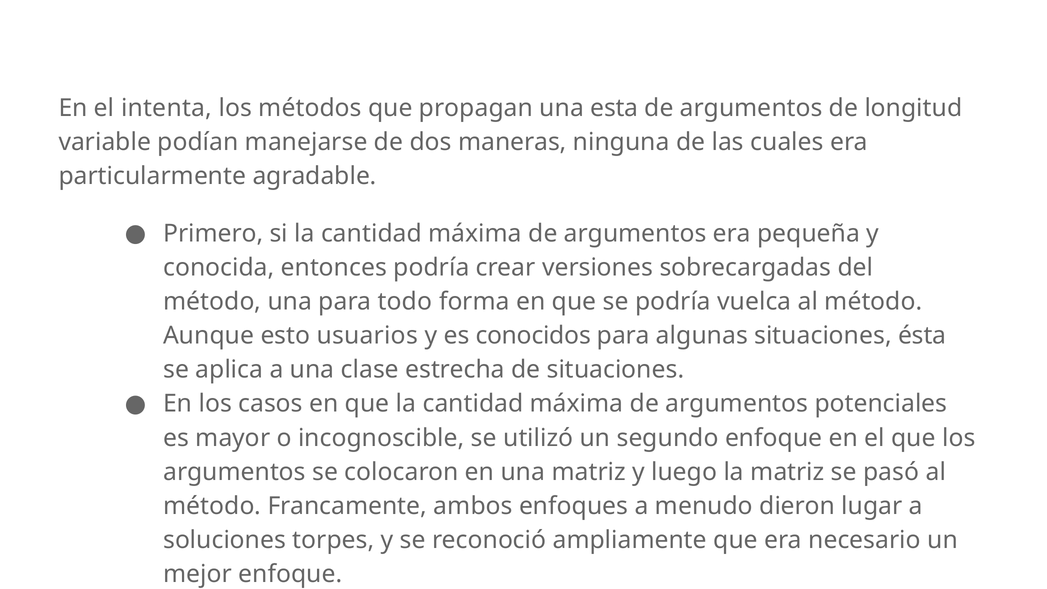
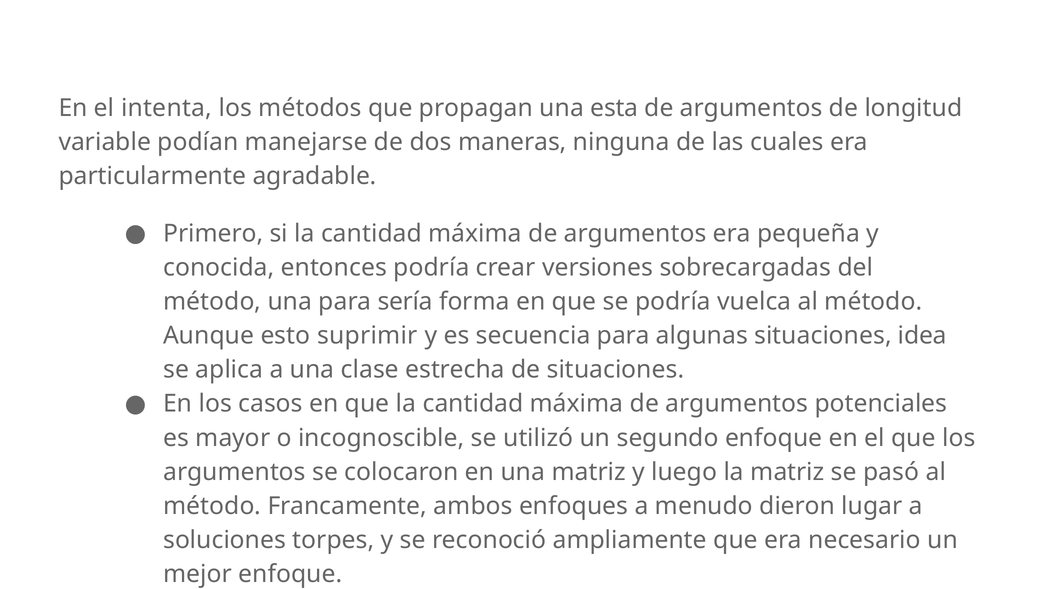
todo: todo -> sería (405, 302)
usuarios: usuarios -> suprimir (367, 336)
conocidos: conocidos -> secuencia (533, 336)
ésta: ésta -> idea (922, 336)
